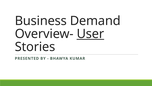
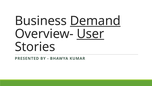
Demand underline: none -> present (95, 21)
